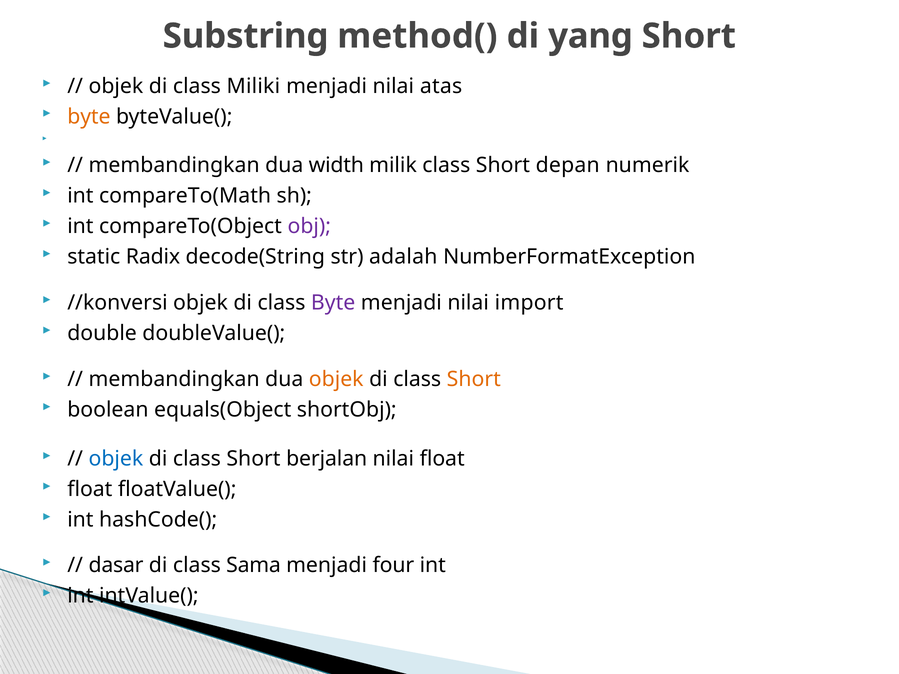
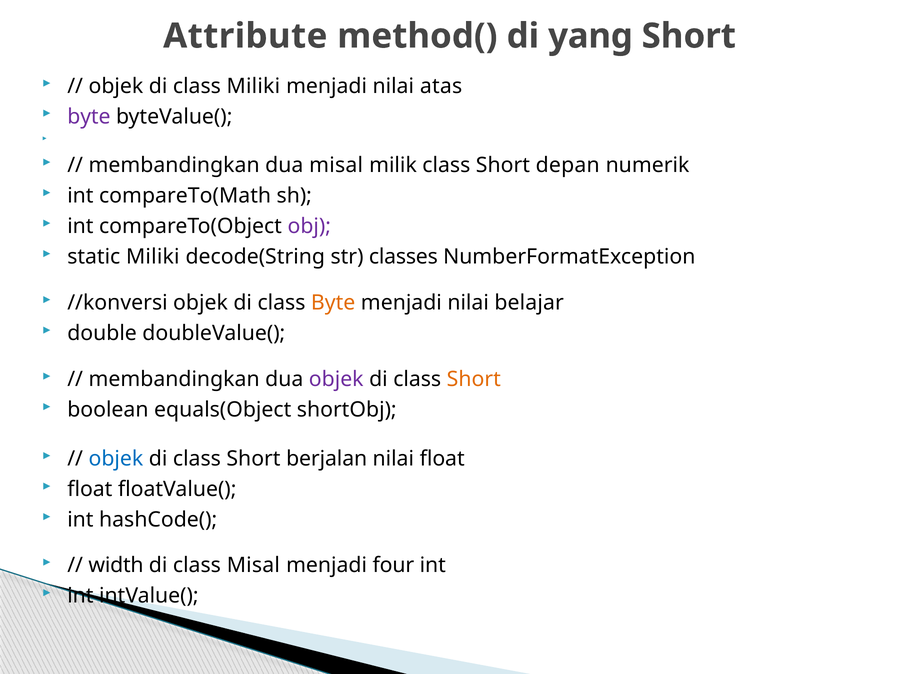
Substring: Substring -> Attribute (245, 36)
byte colour: orange -> purple (89, 117)
dua width: width -> misal (336, 166)
static Radix: Radix -> Miliki (153, 257)
adalah: adalah -> classes (403, 257)
Byte colour: purple -> orange (333, 303)
import: import -> belajar (529, 303)
objek colour: orange -> purple (336, 379)
dasar: dasar -> width (116, 566)
class Sama: Sama -> Misal (253, 566)
